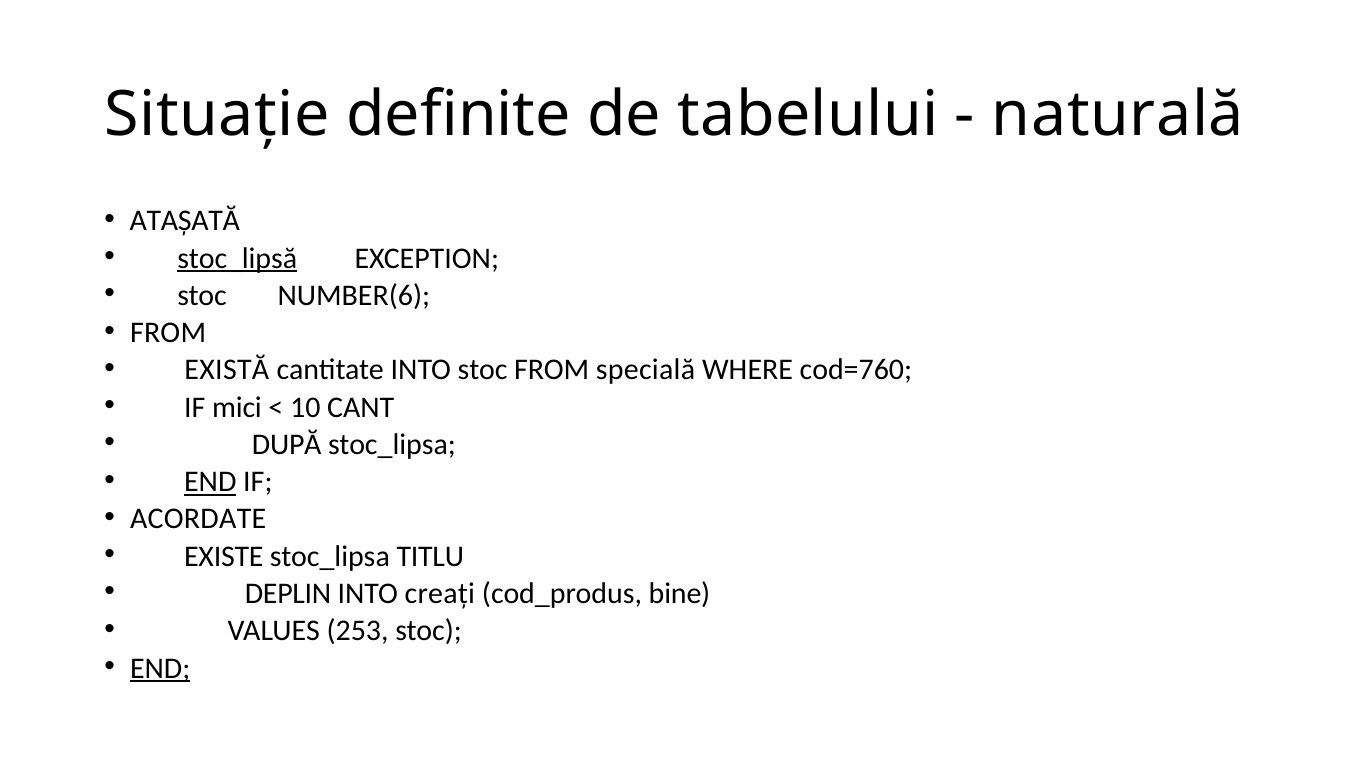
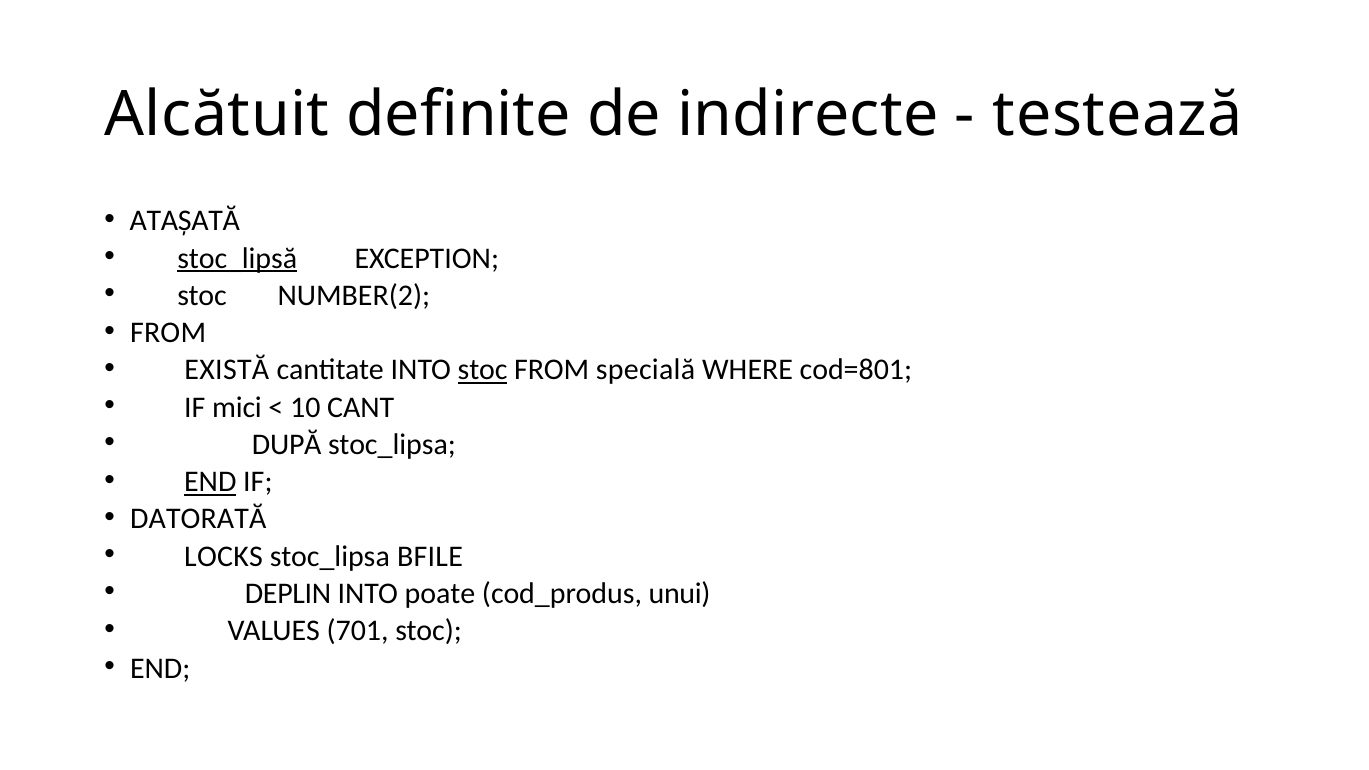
Situaţie: Situaţie -> Alcătuit (217, 115)
tabelului: tabelului -> indirecte (808, 115)
naturală: naturală -> testează (1118, 115)
NUMBER(6: NUMBER(6 -> NUMBER(2 (354, 295)
stoc underline: none -> present (483, 370)
cod=760: cod=760 -> cod=801 (856, 370)
ACORDATE: ACORDATE -> DATORATĂ (198, 519)
EXISTE: EXISTE -> LOCKS (224, 556)
TITLU: TITLU -> BFILE (430, 556)
creaţi: creaţi -> poate (440, 594)
bine: bine -> unui (680, 594)
253: 253 -> 701 (358, 631)
END underline: present -> none (160, 668)
